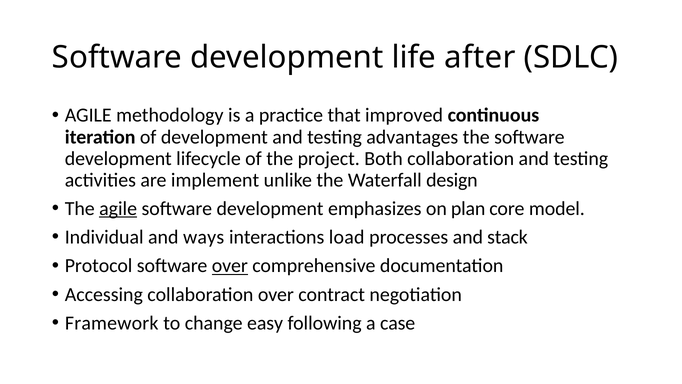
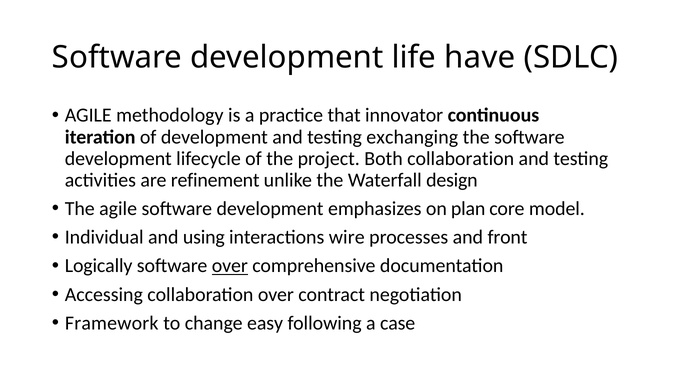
after: after -> have (480, 57)
improved: improved -> innovator (404, 115)
advantages: advantages -> exchanging (412, 137)
implement: implement -> refinement (215, 180)
agile underline: present -> none (118, 208)
ways: ways -> using (204, 237)
load: load -> wire (347, 237)
stack: stack -> front (507, 237)
Protocol: Protocol -> Logically (99, 266)
